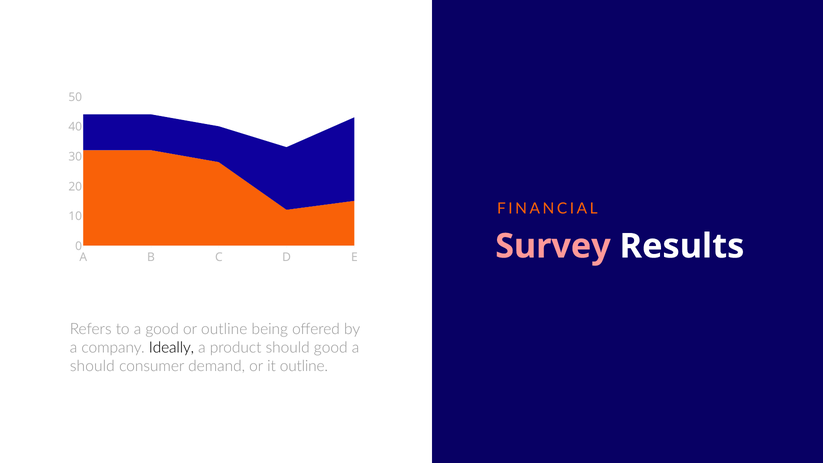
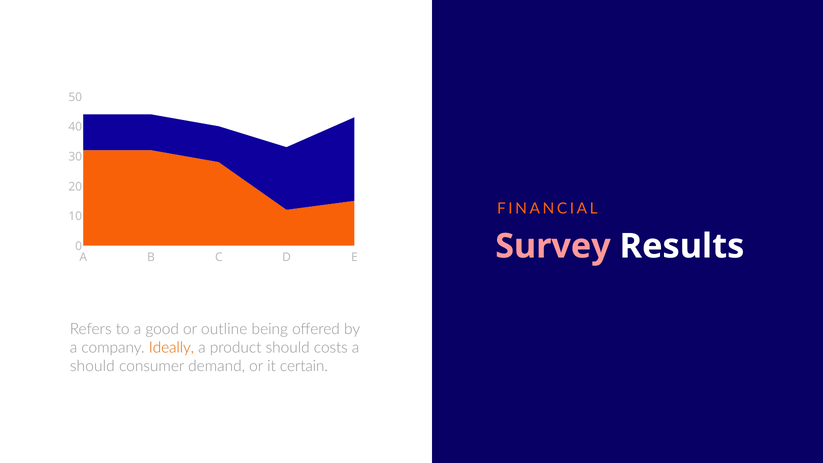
Ideally colour: black -> orange (171, 348)
should good: good -> costs (331, 348)
it outline: outline -> certain (304, 366)
